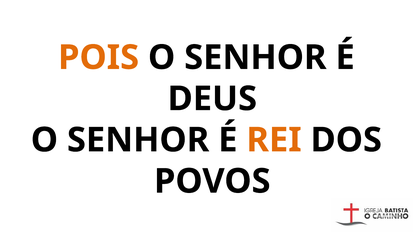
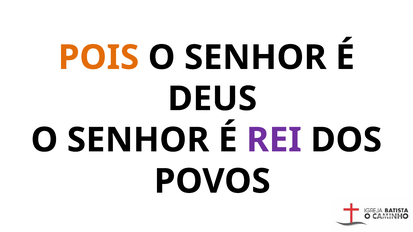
REI colour: orange -> purple (274, 140)
